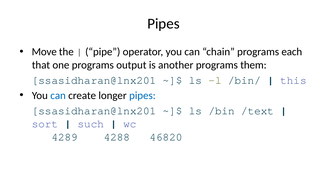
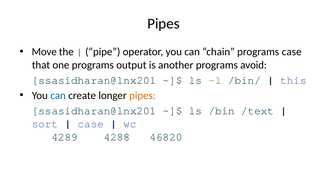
programs each: each -> case (292, 52)
them: them -> avoid (253, 65)
pipes colour: blue -> orange (142, 95)
such: such -> case (91, 124)
